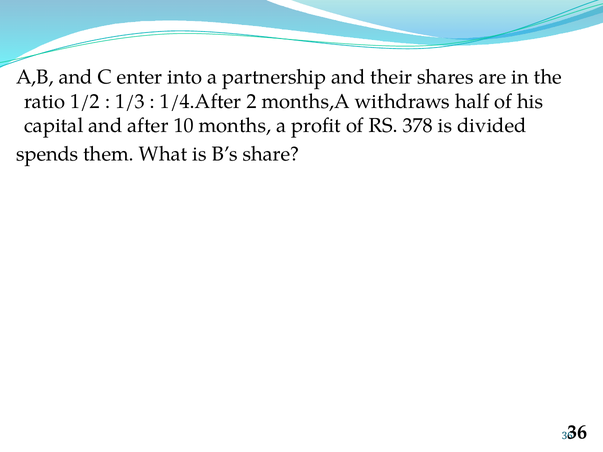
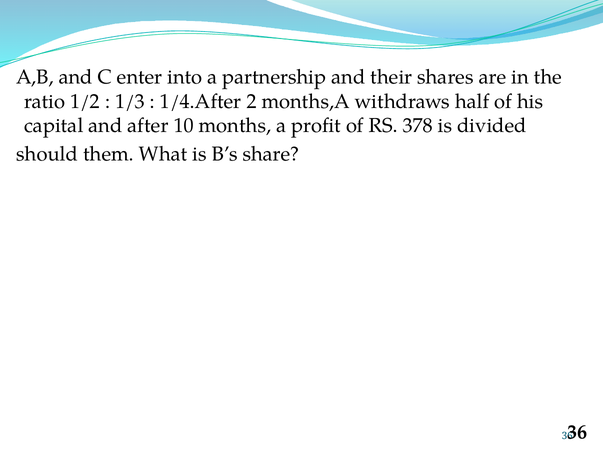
spends: spends -> should (47, 154)
